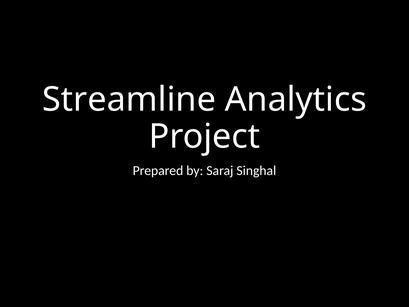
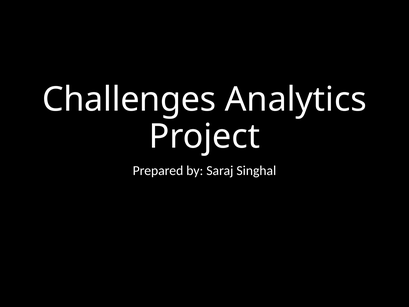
Streamline: Streamline -> Challenges (129, 100)
